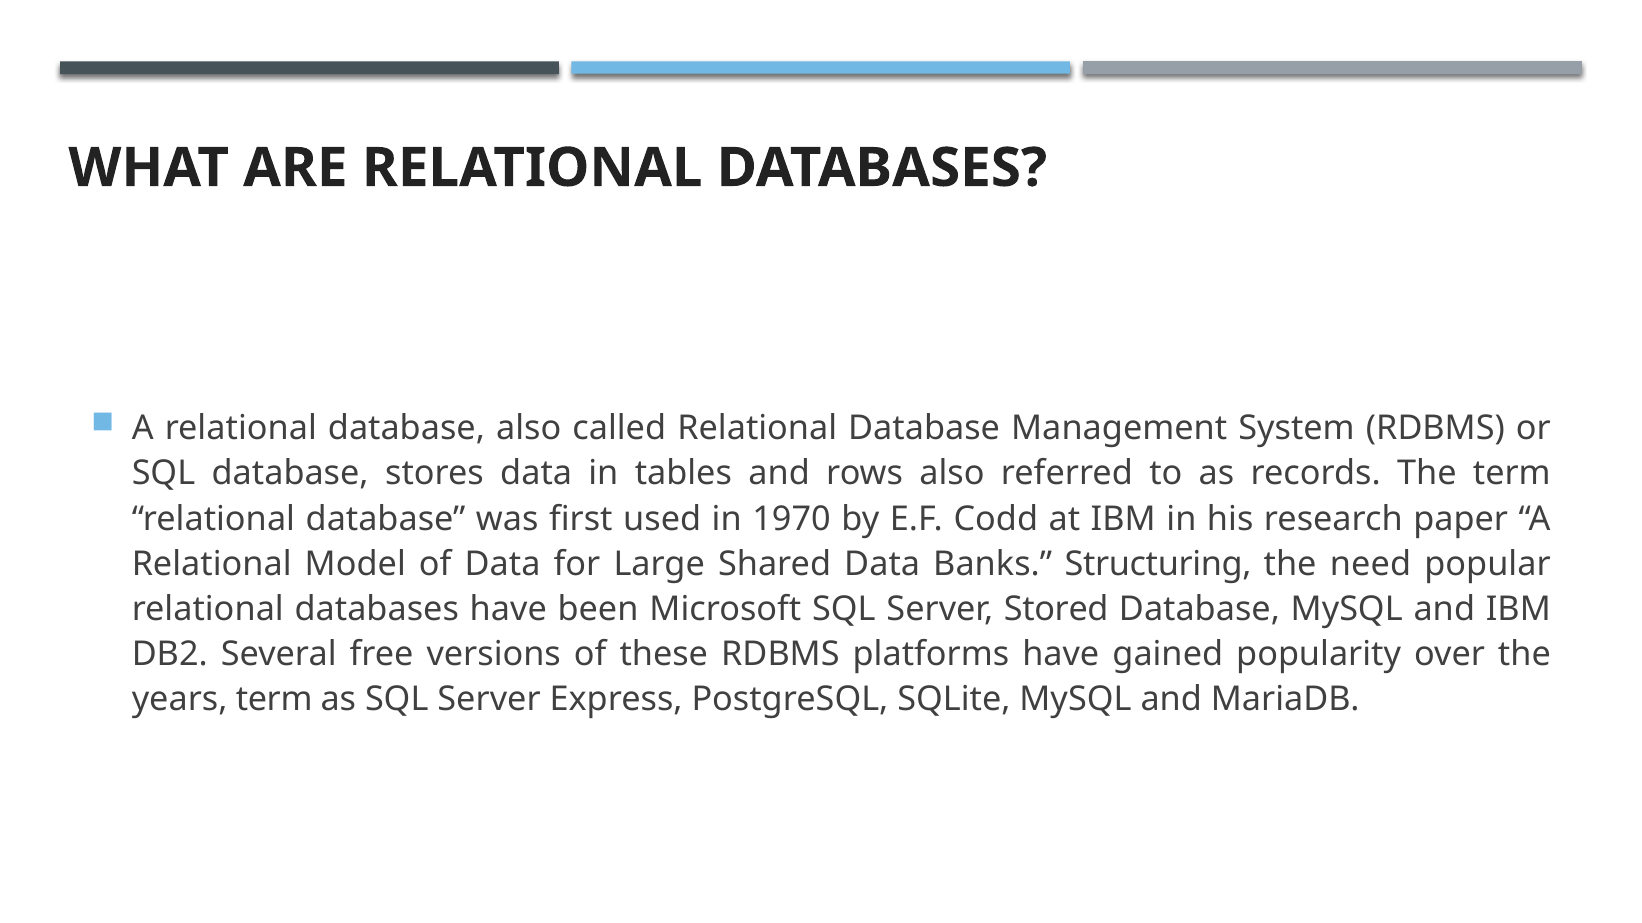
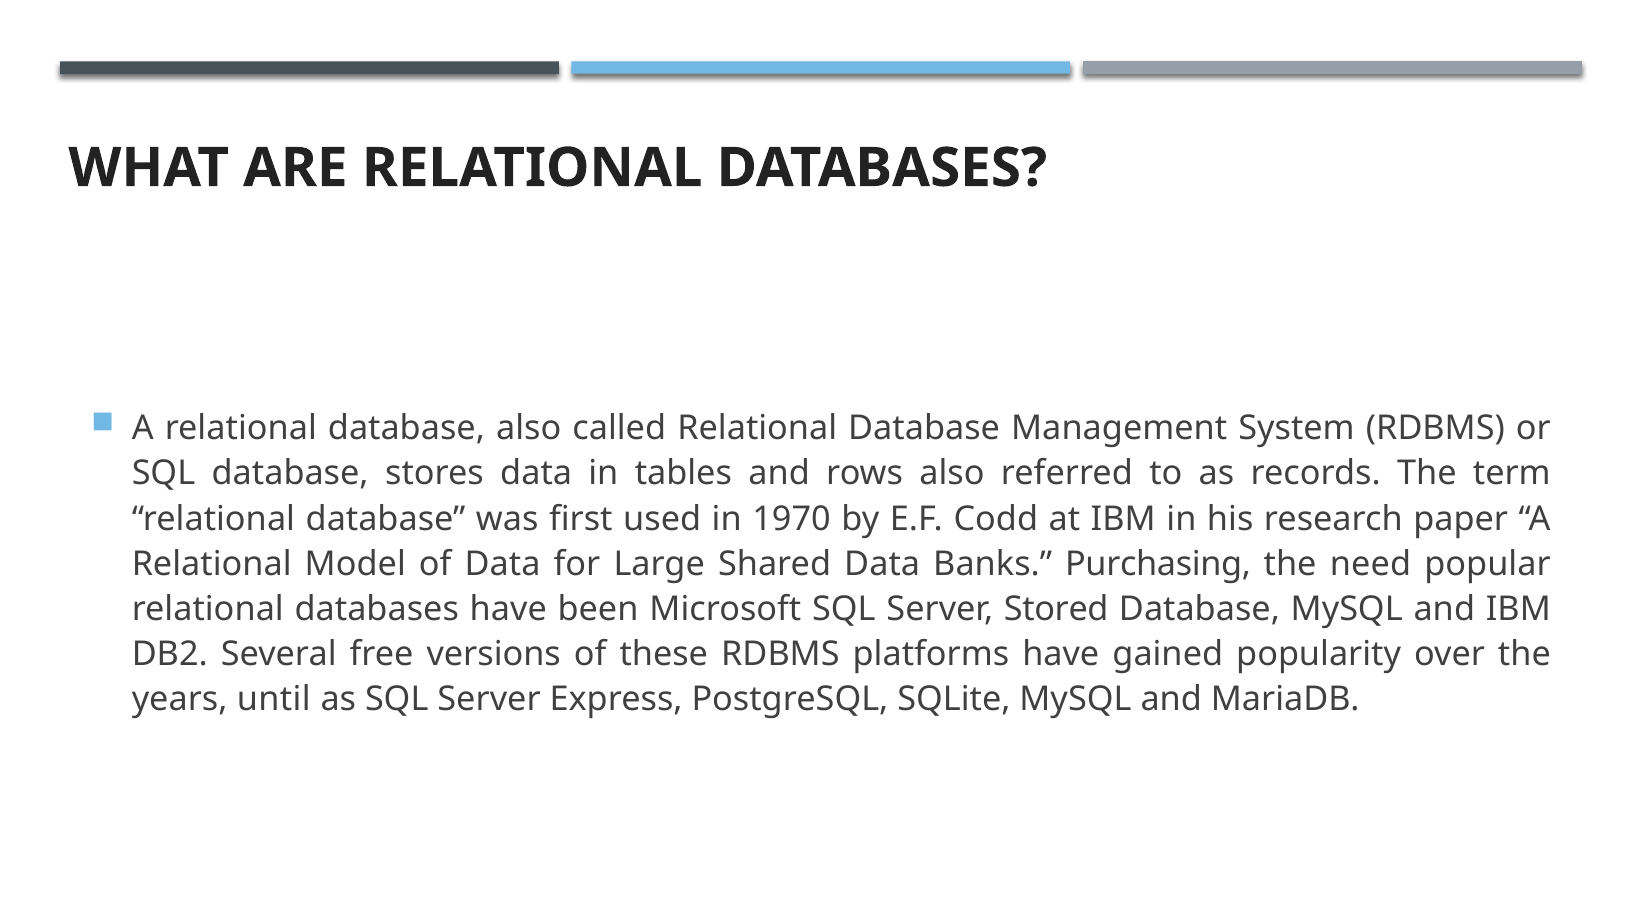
Structuring: Structuring -> Purchasing (1158, 564)
years term: term -> until (274, 700)
